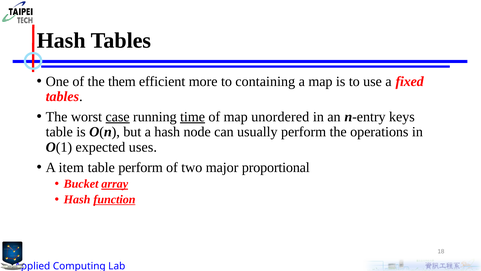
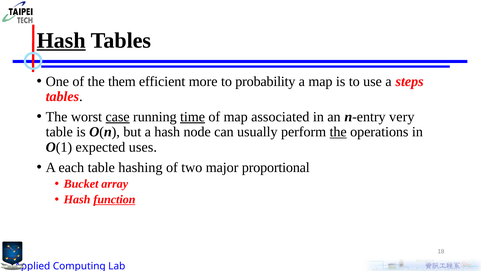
Hash underline: none -> present (61, 40)
containing: containing -> probability (265, 81)
fixed: fixed -> steps (410, 81)
unordered: unordered -> associated (280, 117)
keys: keys -> very (402, 117)
the underline: none -> present (338, 132)
item: item -> each (71, 167)
table perform: perform -> hashing (140, 167)
array underline: present -> none (115, 184)
